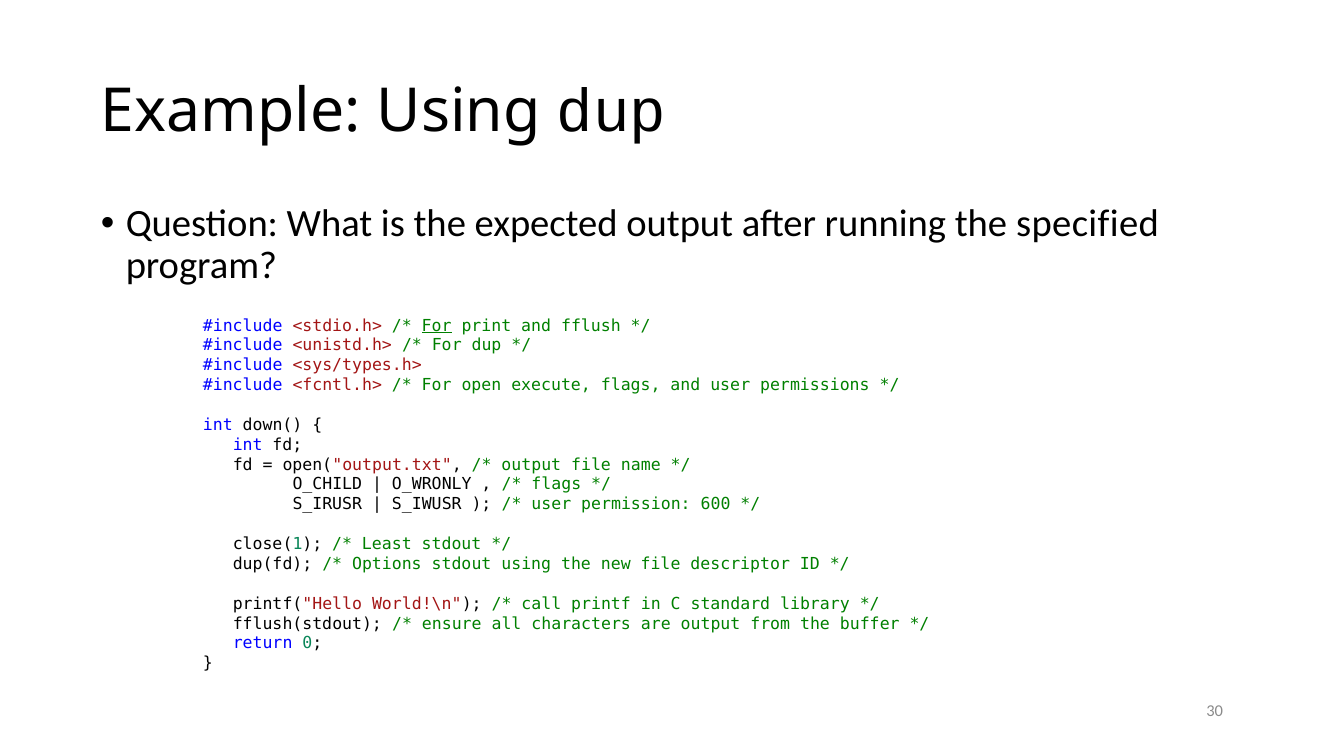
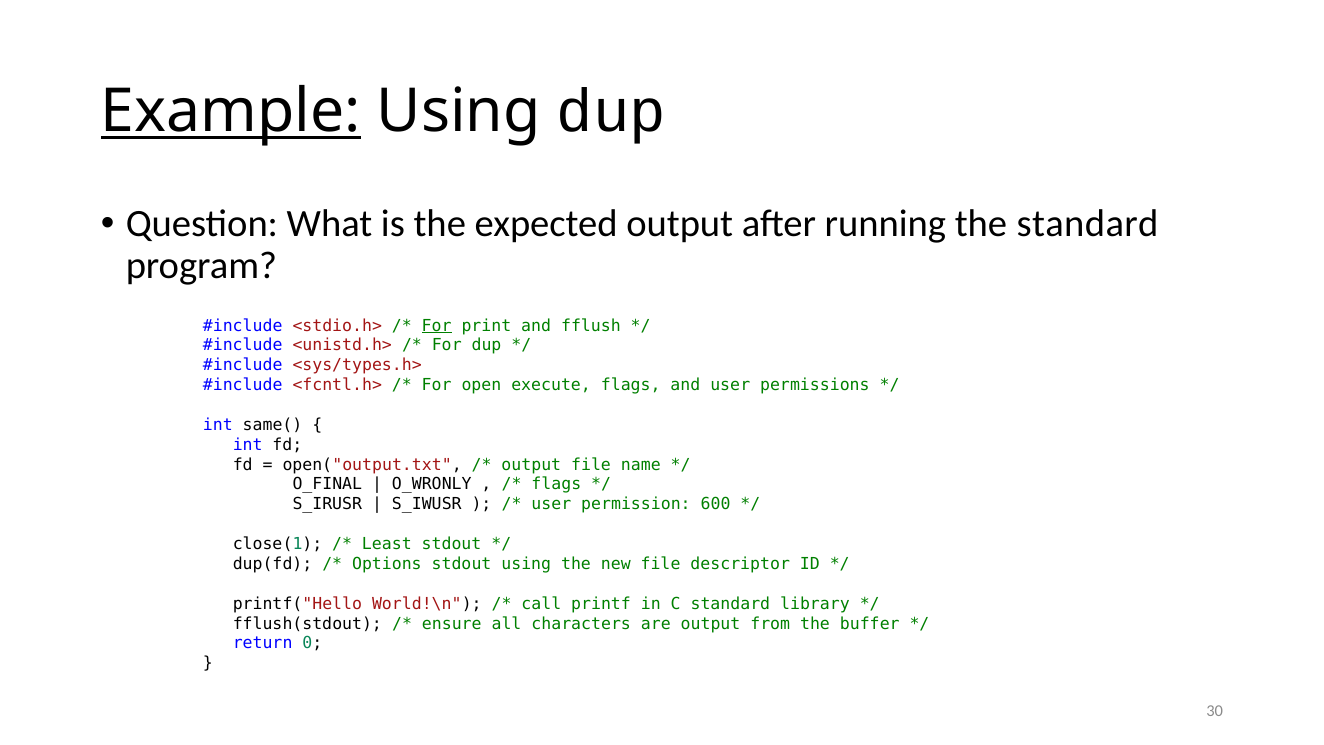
Example underline: none -> present (231, 111)
the specified: specified -> standard (1088, 224)
down(: down( -> same( (273, 425)
O_CHILD: O_CHILD -> O_FINAL (327, 484)
